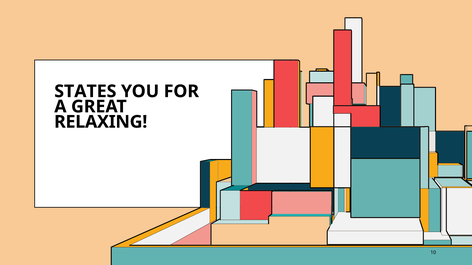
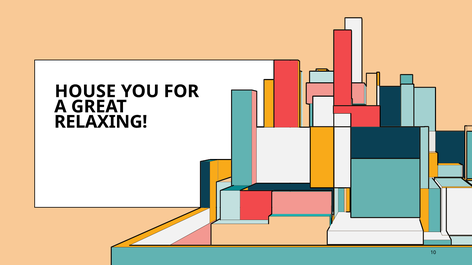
STATES: STATES -> HOUSE (85, 91)
